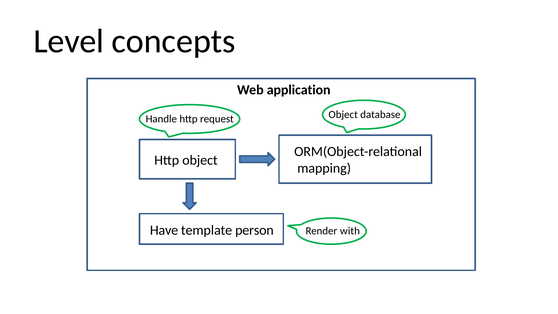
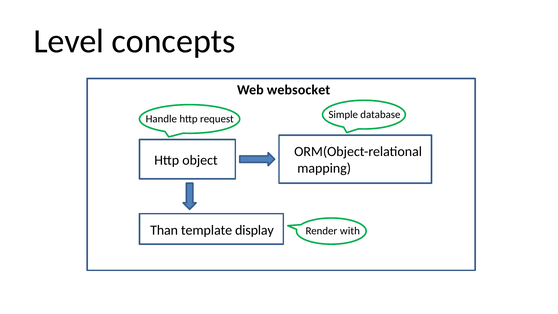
application: application -> websocket (299, 90)
request Object: Object -> Simple (343, 115)
Have: Have -> Than (164, 230)
person: person -> display (254, 230)
